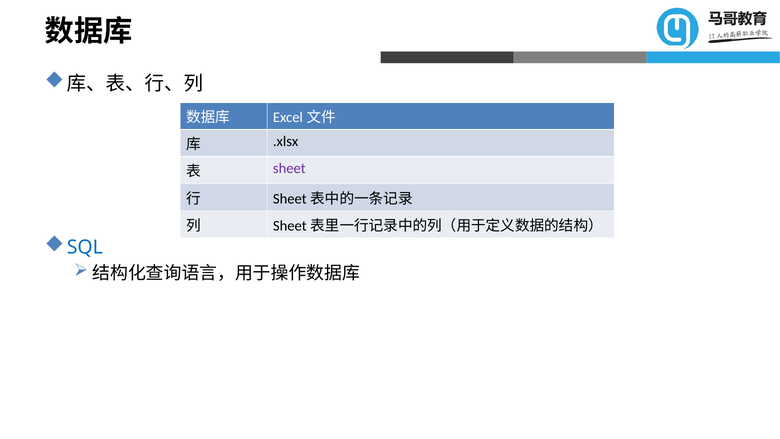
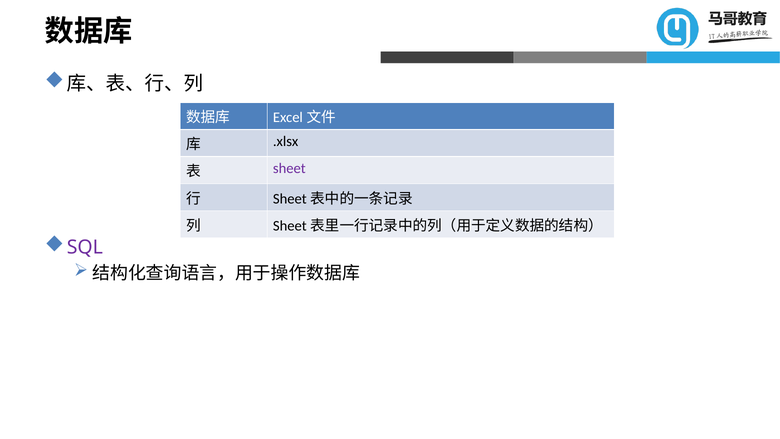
SQL colour: blue -> purple (85, 247)
